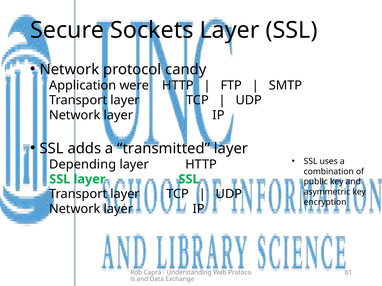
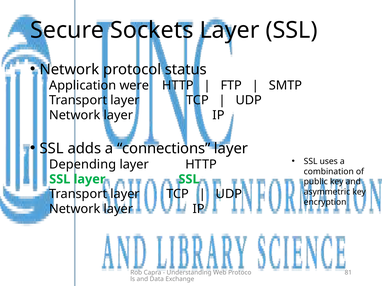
candy: candy -> status (186, 70)
transmitted: transmitted -> connections (164, 149)
